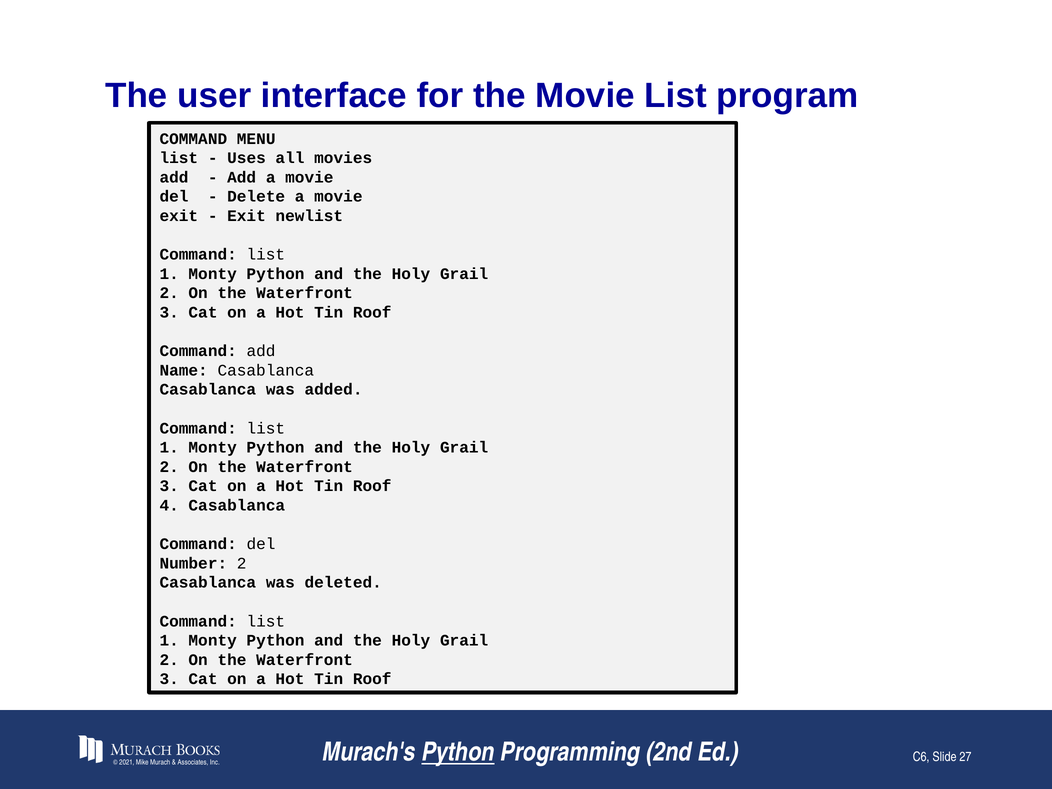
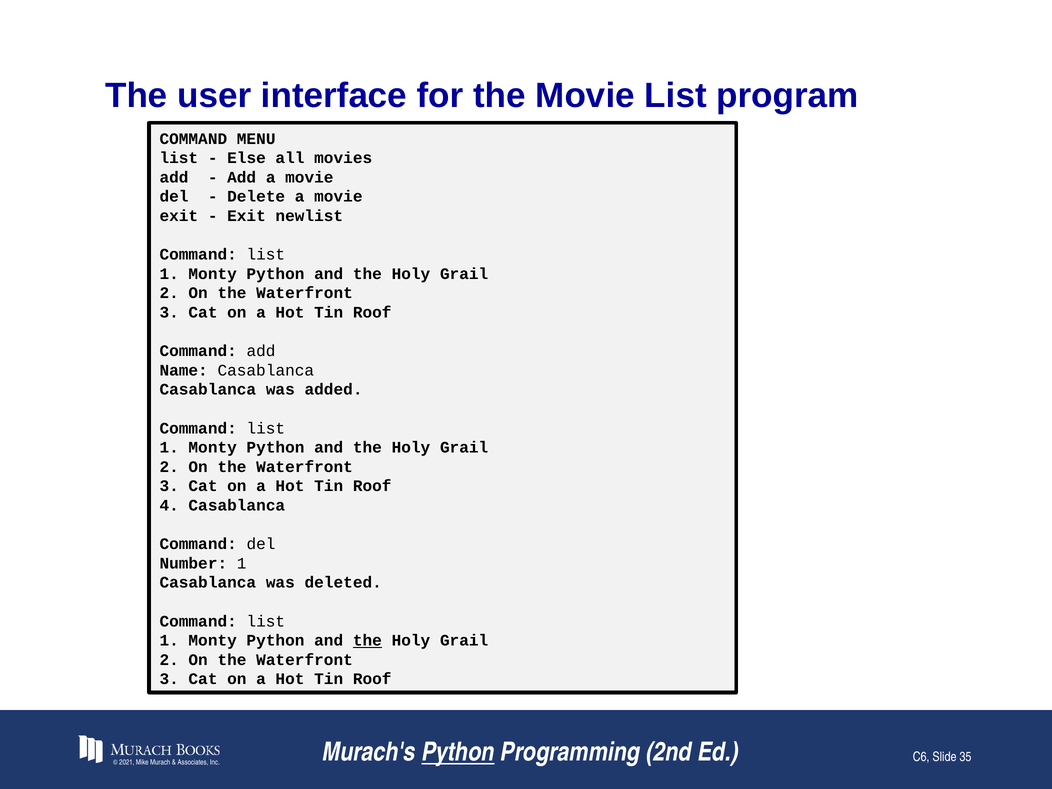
Uses: Uses -> Else (247, 158)
Number 2: 2 -> 1 (242, 563)
the underline: none -> present (367, 641)
27: 27 -> 35 (965, 757)
